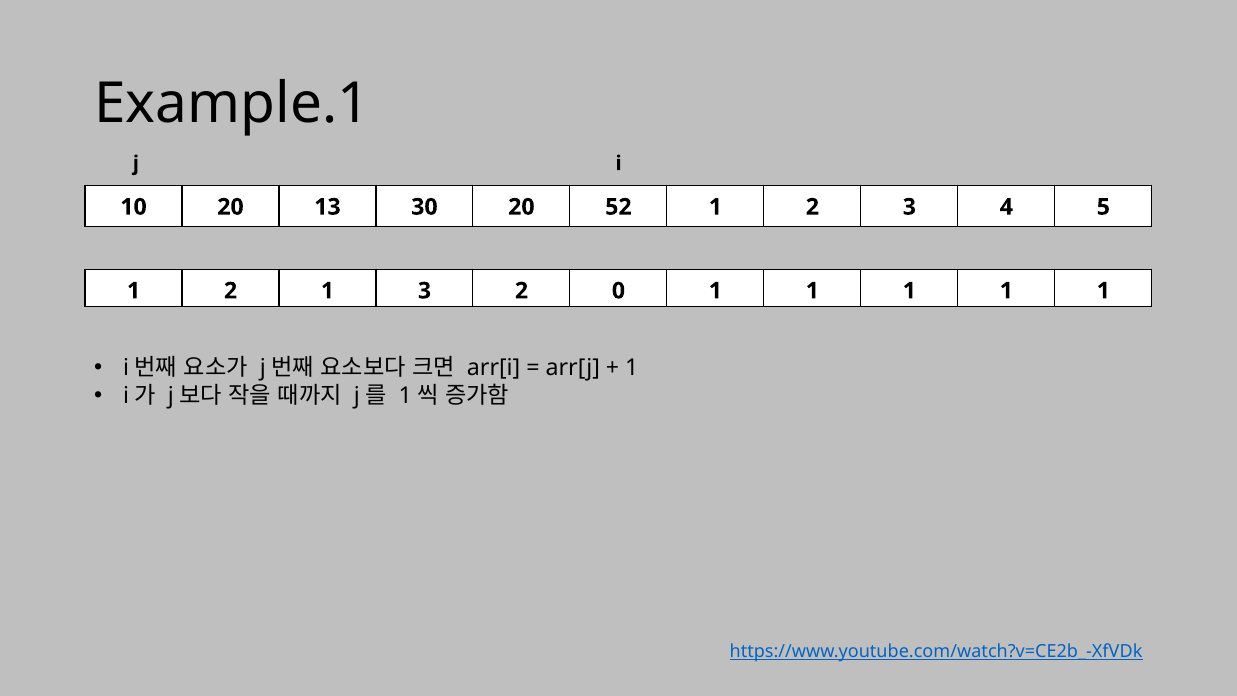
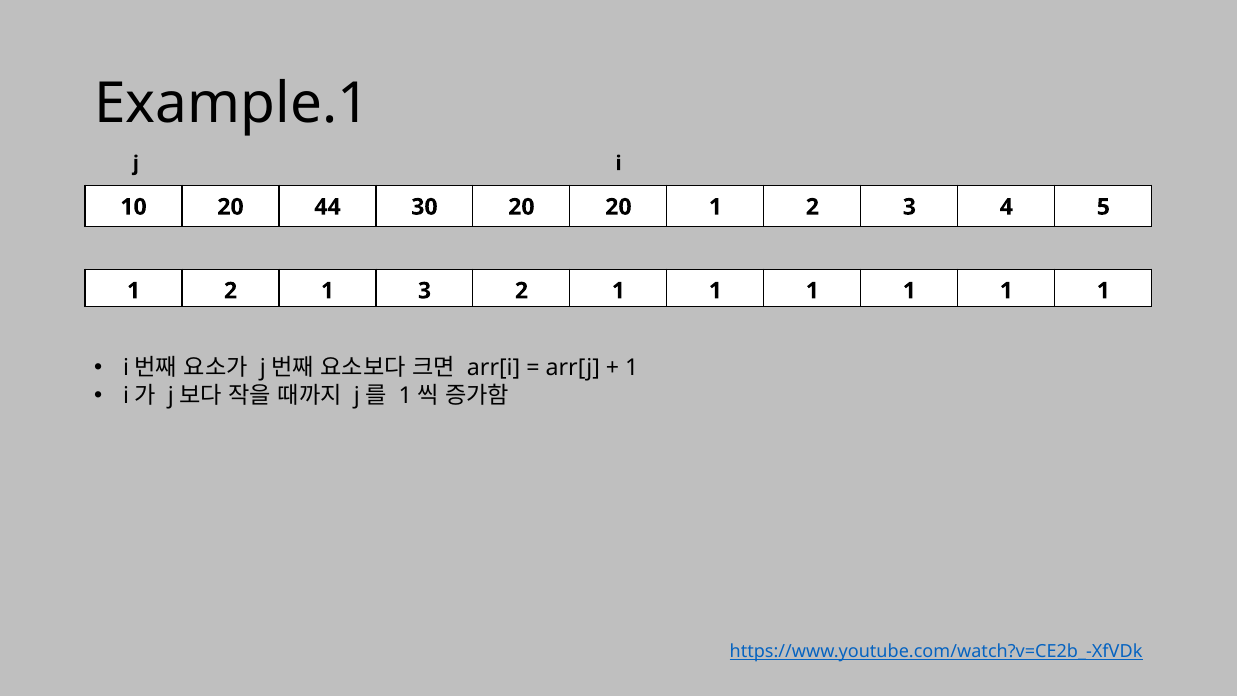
13: 13 -> 44 (328, 207)
20 52: 52 -> 20 (618, 207)
3 2 0: 0 -> 1 (618, 291)
